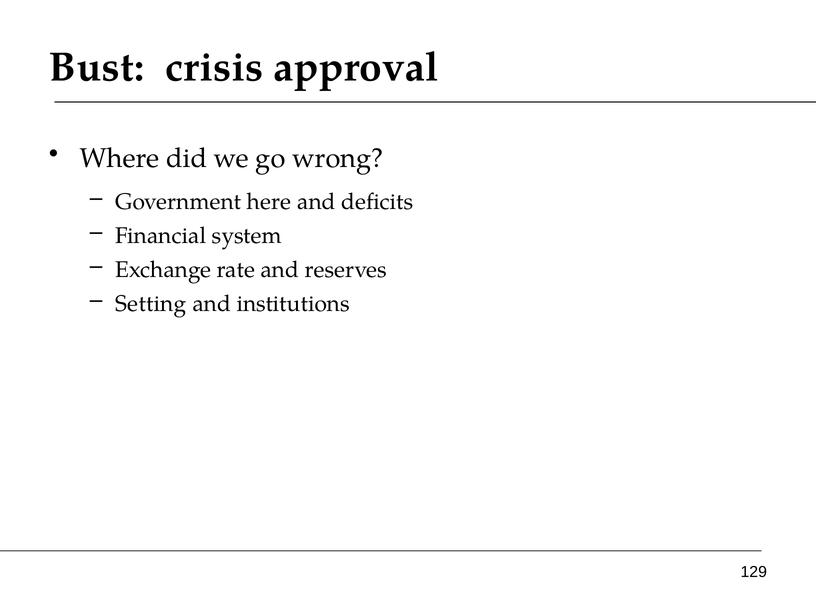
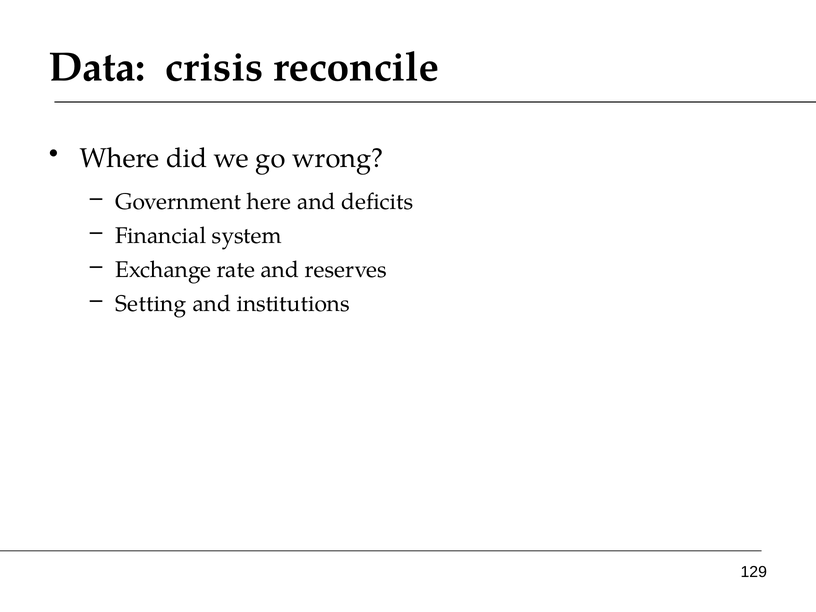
Bust: Bust -> Data (97, 67)
approval: approval -> reconcile (356, 67)
